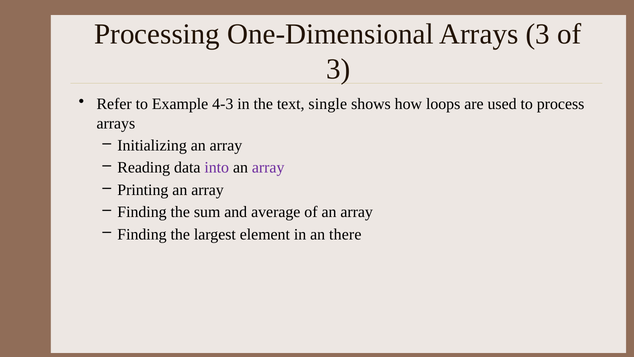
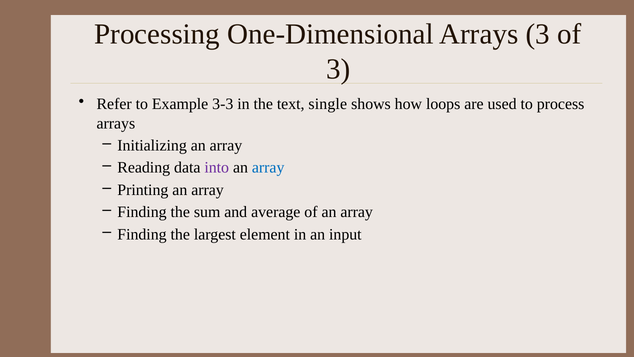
4-3: 4-3 -> 3-3 (223, 104)
array colour: purple -> blue (268, 168)
there: there -> input (345, 234)
